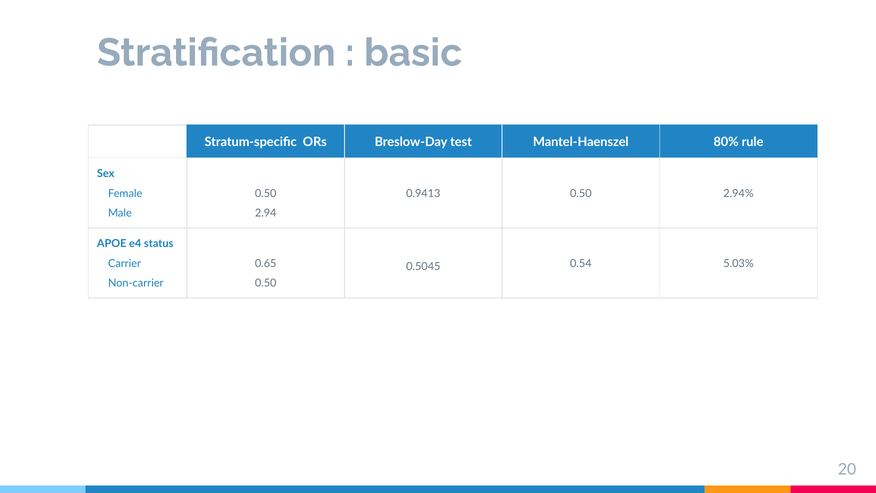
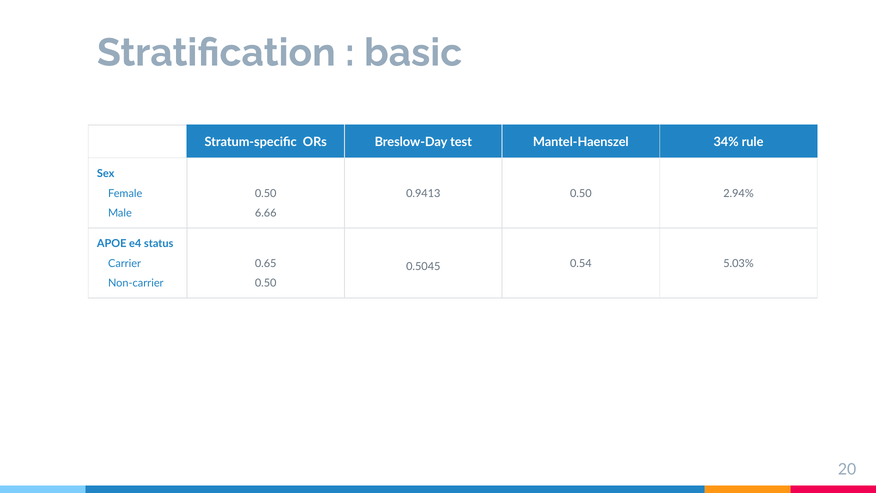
80%: 80% -> 34% (726, 142)
2.94: 2.94 -> 6.66 (266, 213)
